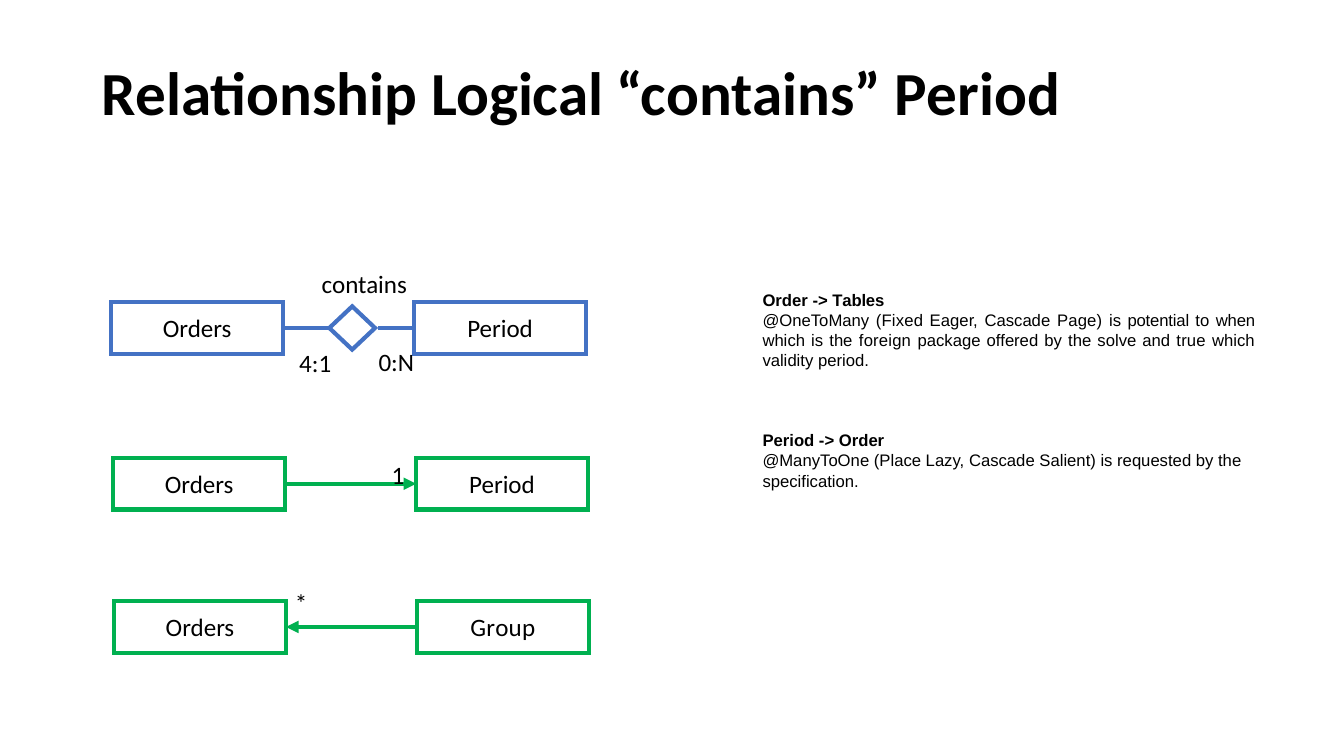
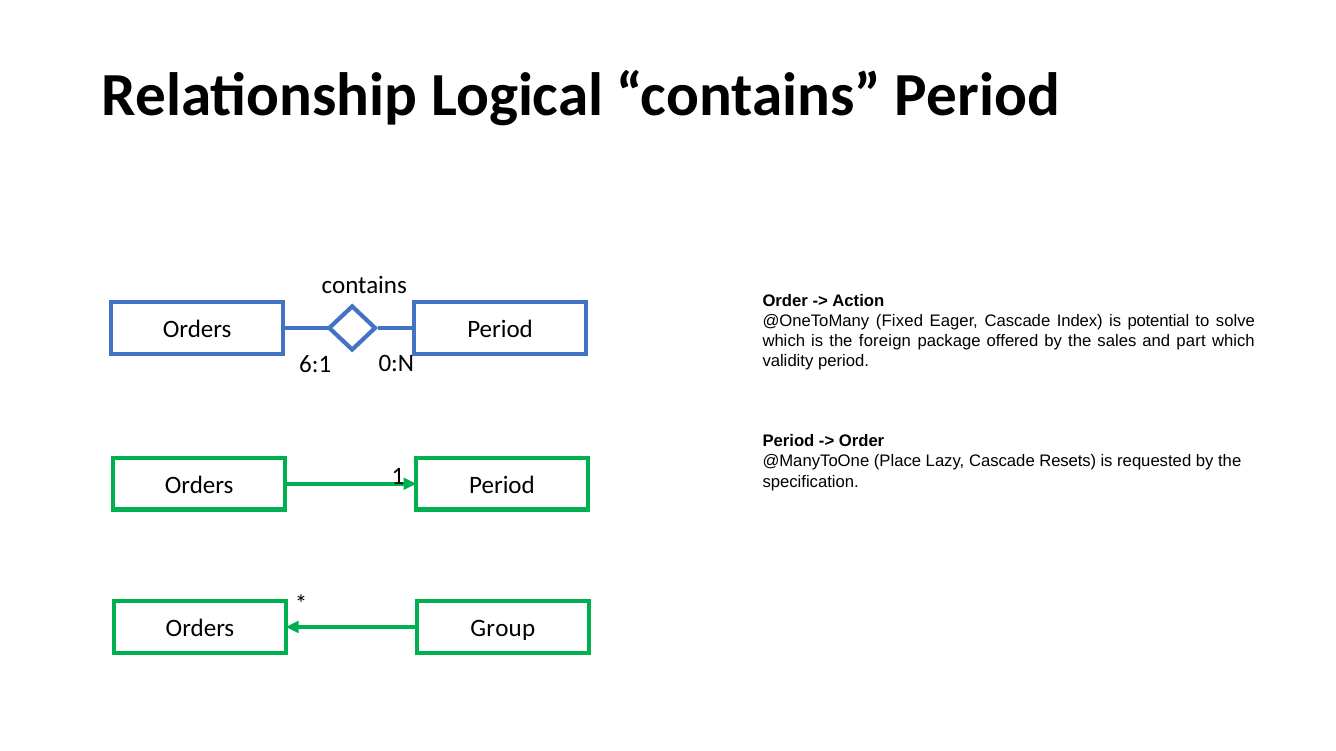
Tables: Tables -> Action (858, 301)
Page: Page -> Index (1080, 322)
when: when -> solve (1235, 322)
solve: solve -> sales (1117, 342)
true: true -> part (1191, 342)
4:1: 4:1 -> 6:1 (315, 364)
Salient: Salient -> Resets (1068, 462)
